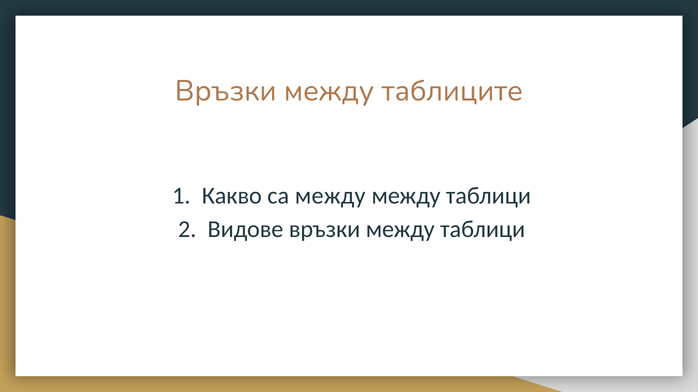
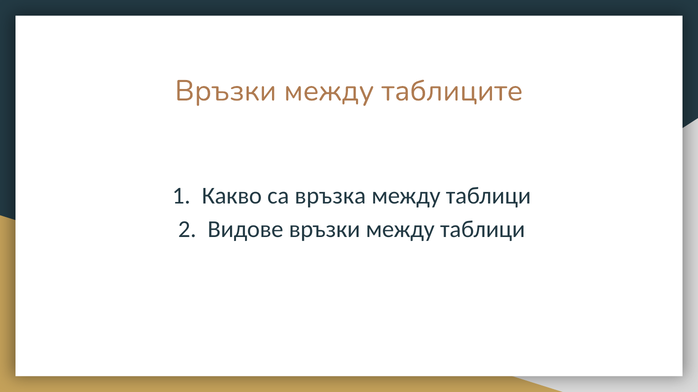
са между: между -> връзка (330, 196)
